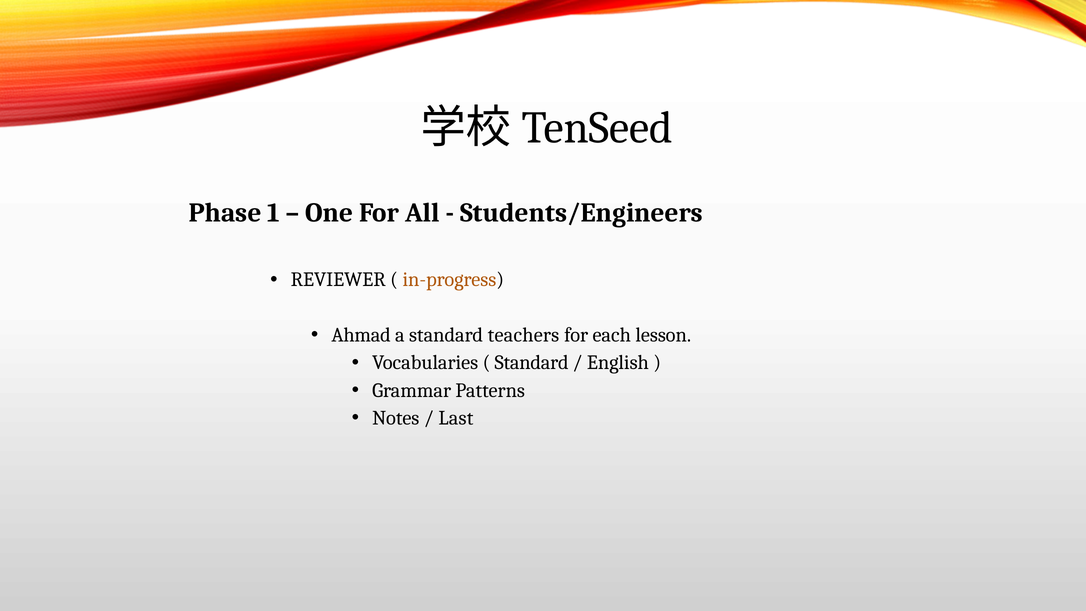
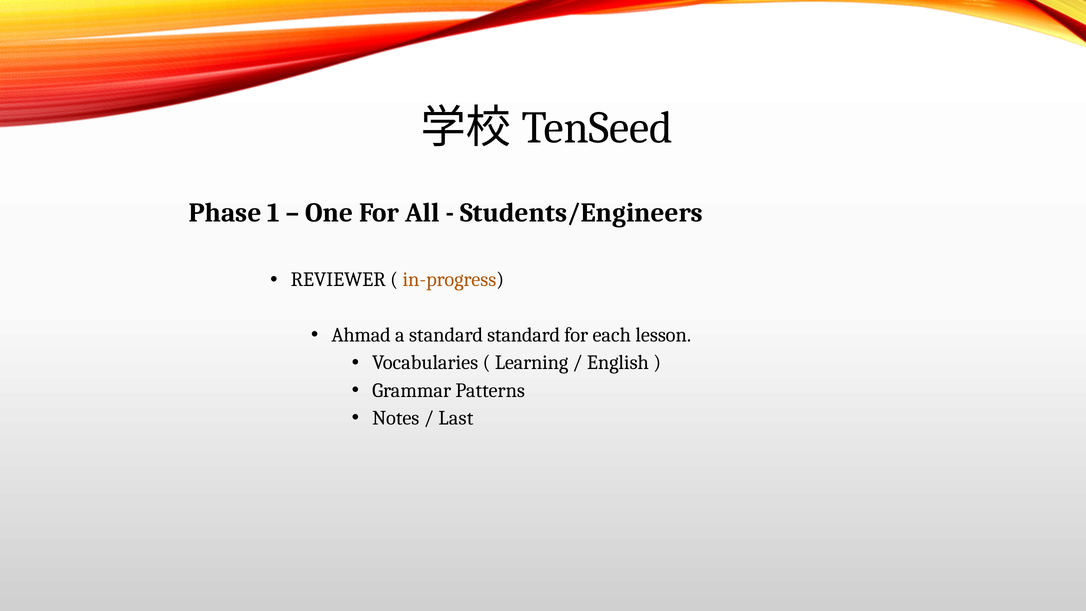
standard teachers: teachers -> standard (524, 335)
Standard: Standard -> Learning (532, 363)
